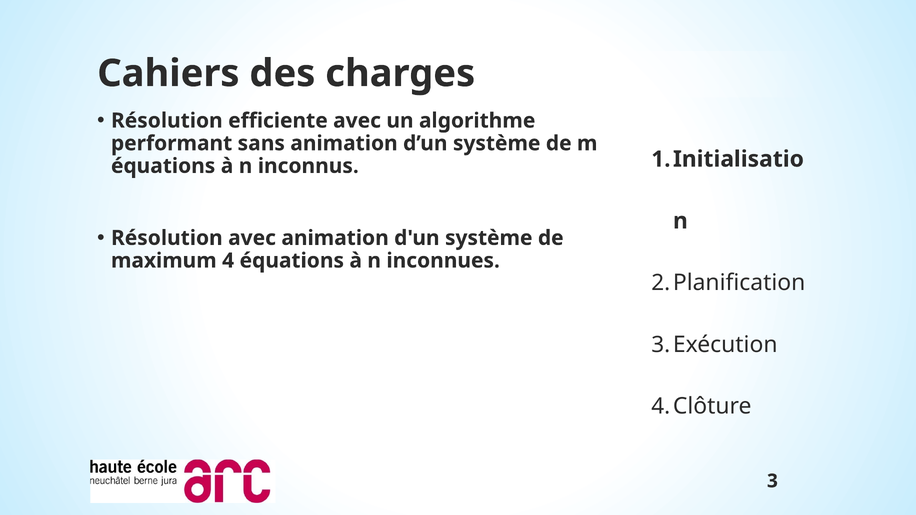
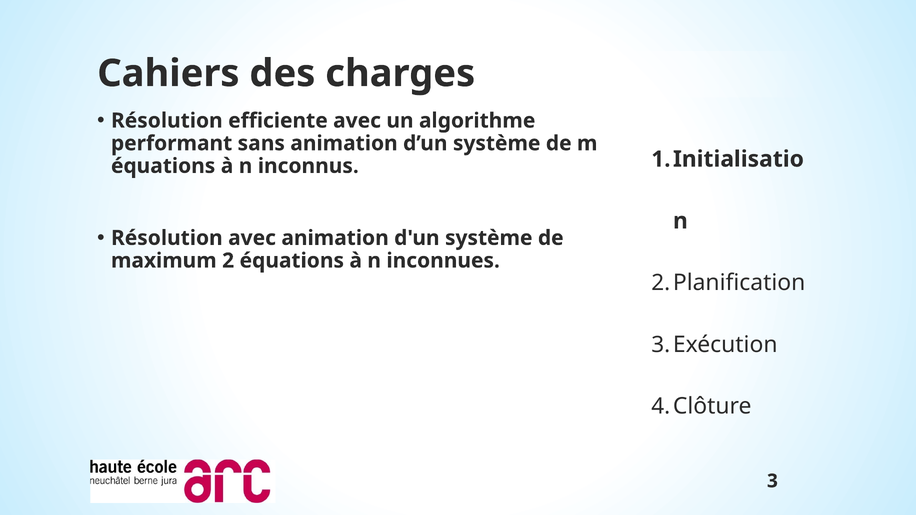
4: 4 -> 2 (228, 261)
